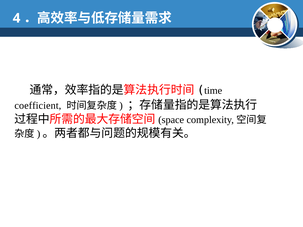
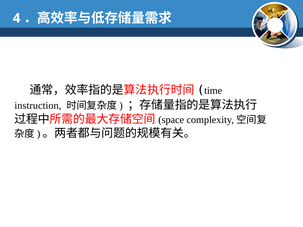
coefficient: coefficient -> instruction (38, 106)
